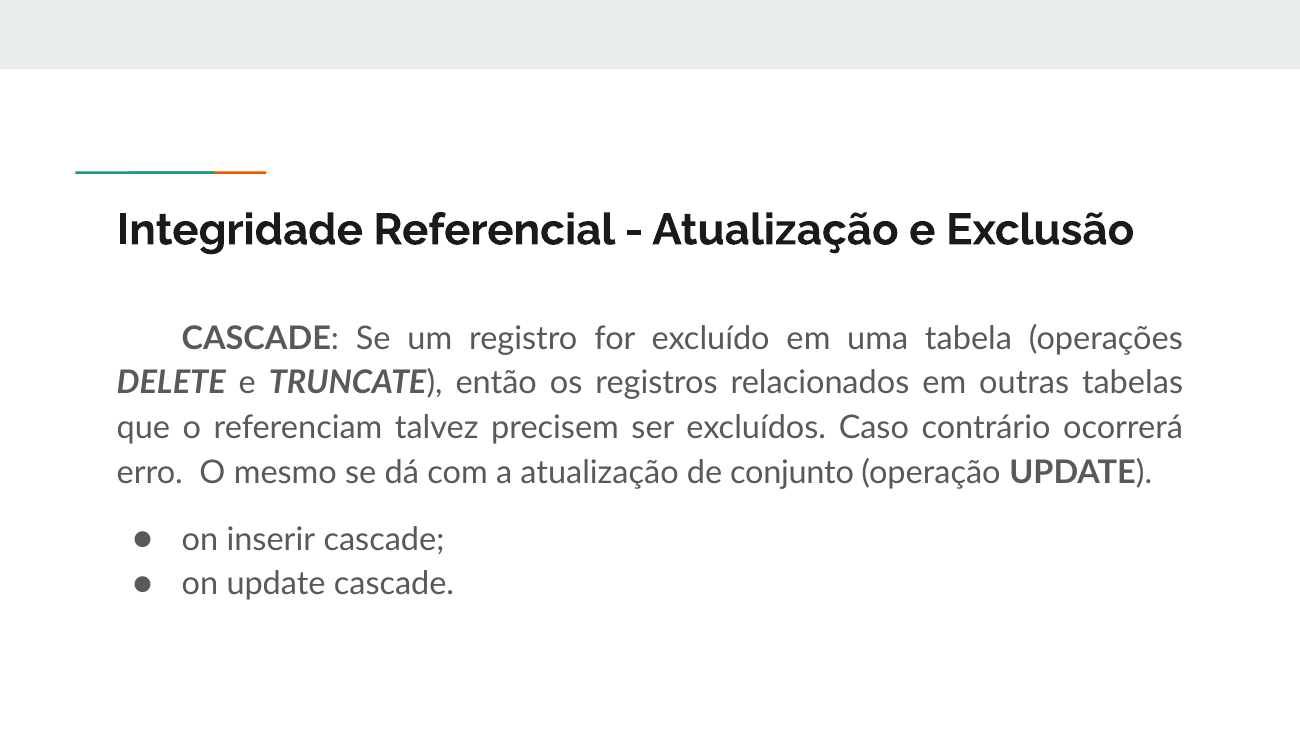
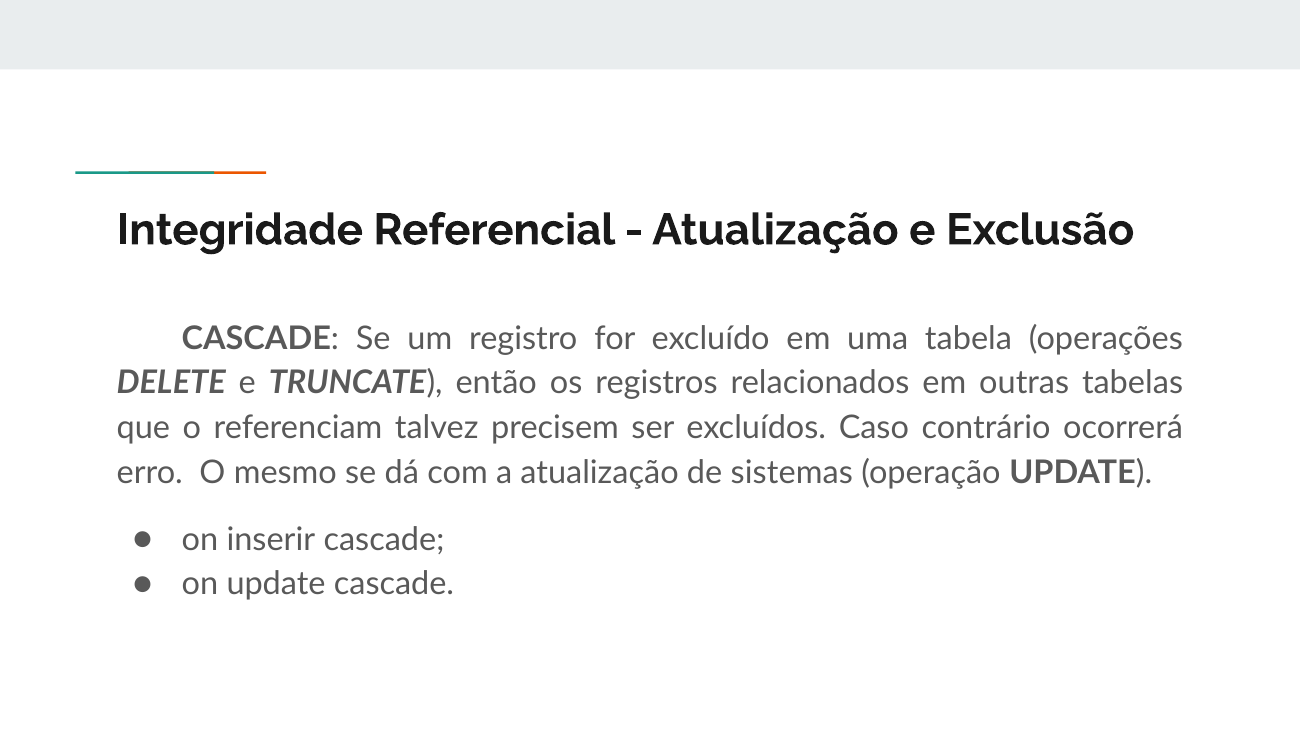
conjunto: conjunto -> sistemas (792, 473)
